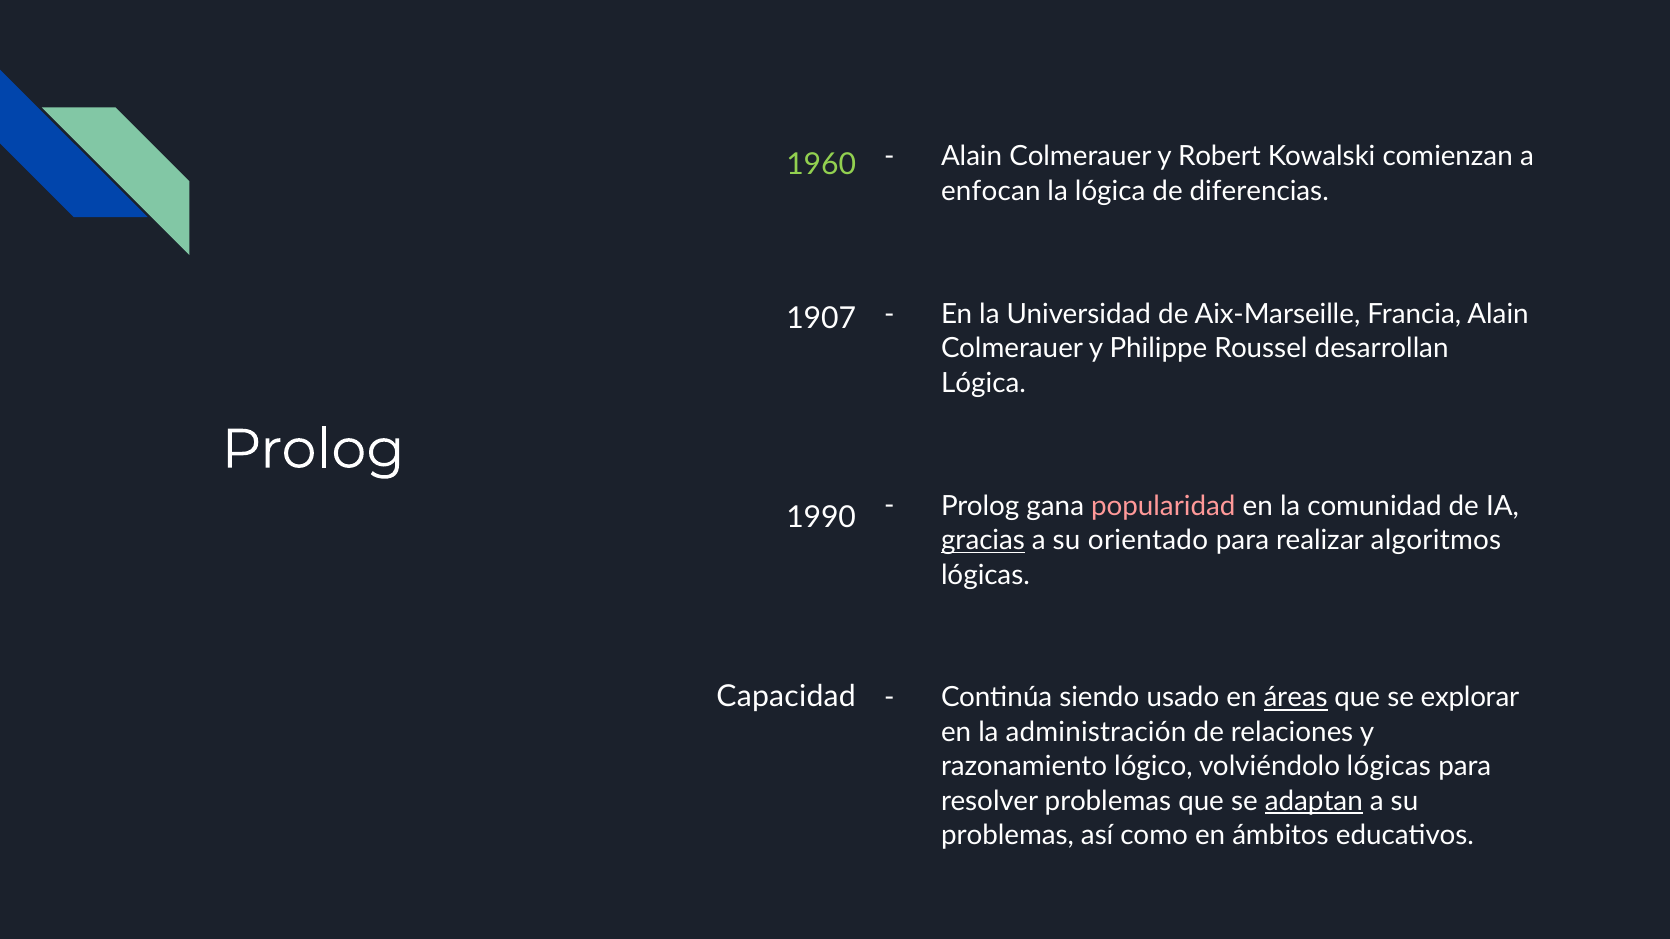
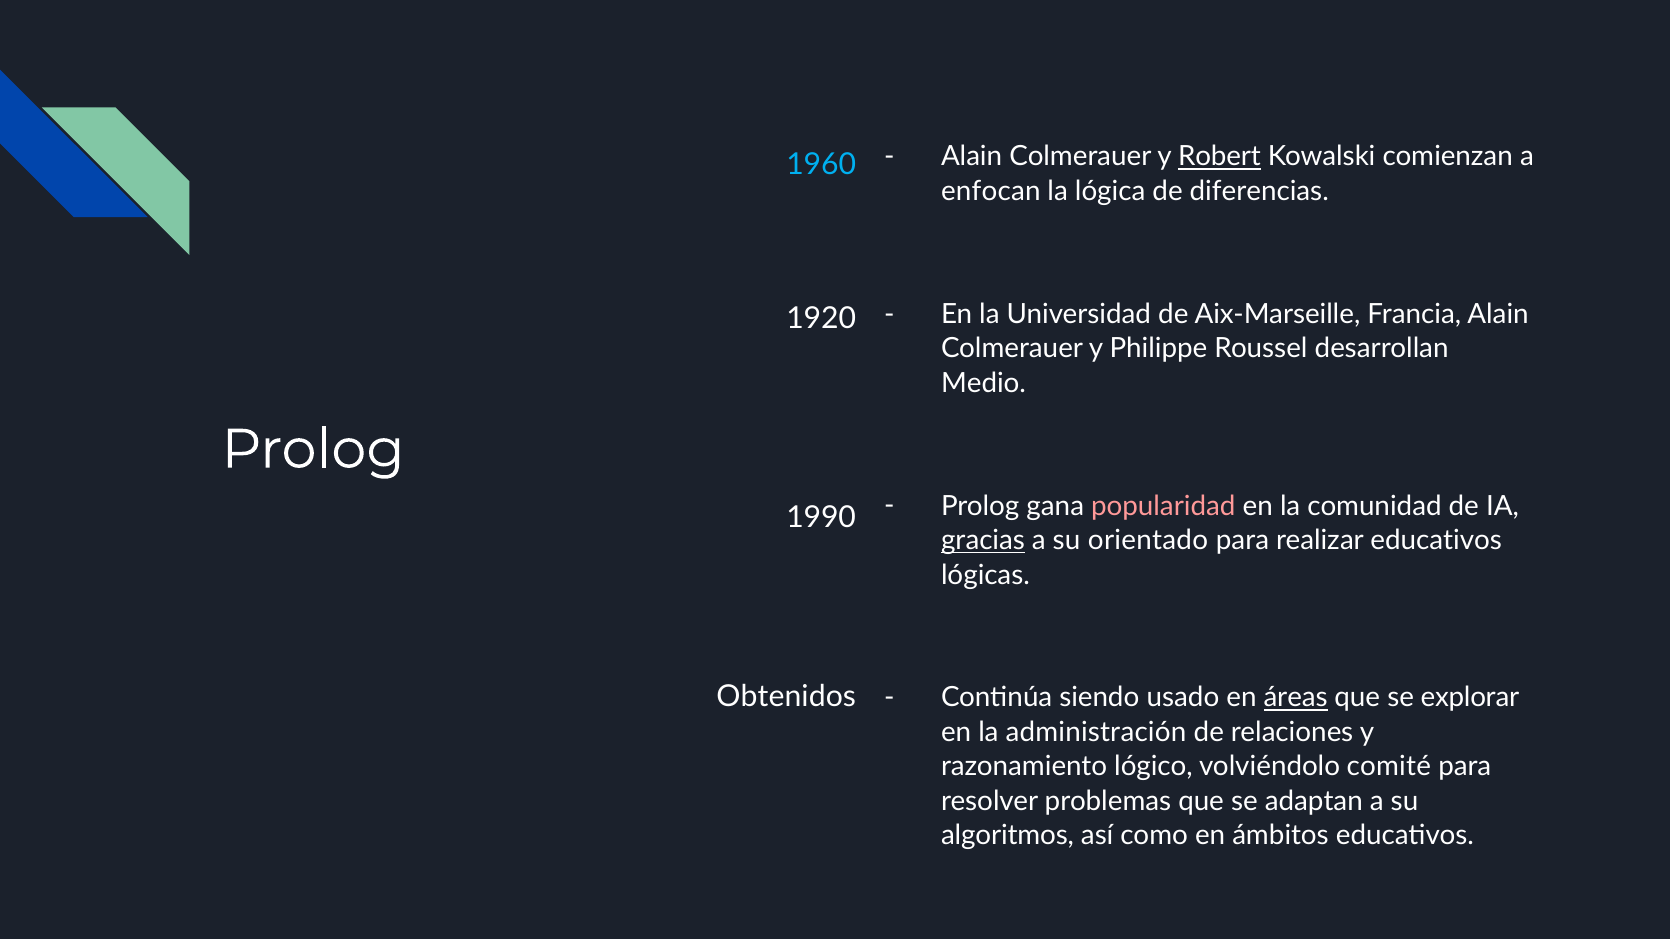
1960 colour: light green -> light blue (821, 165)
Robert underline: none -> present (1219, 157)
1907: 1907 -> 1920 (821, 319)
Lógica: Lógica -> Medio (984, 383)
realizar algoritmos: algoritmos -> educativos (1436, 541)
Capacidad: Capacidad -> Obtenidos (786, 697)
volviéndolo lógicas: lógicas -> comité (1389, 767)
adaptan underline: present -> none (1314, 802)
problemas: problemas -> algoritmos (1008, 836)
